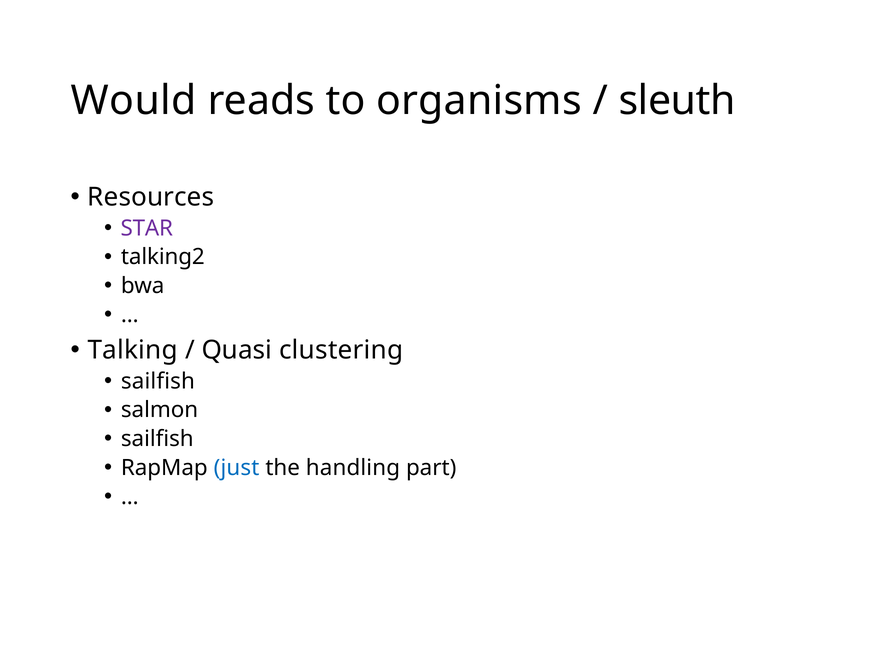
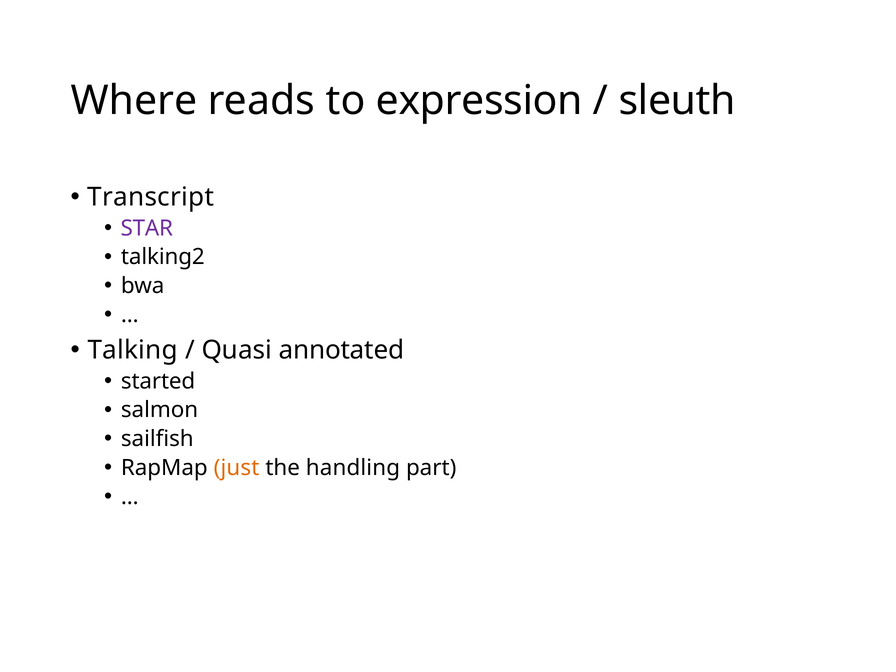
Would: Would -> Where (134, 100)
organisms: organisms -> expression (479, 100)
Resources: Resources -> Transcript (151, 197)
clustering: clustering -> annotated (342, 350)
sailfish: sailfish -> started (158, 381)
just colour: blue -> orange (237, 468)
